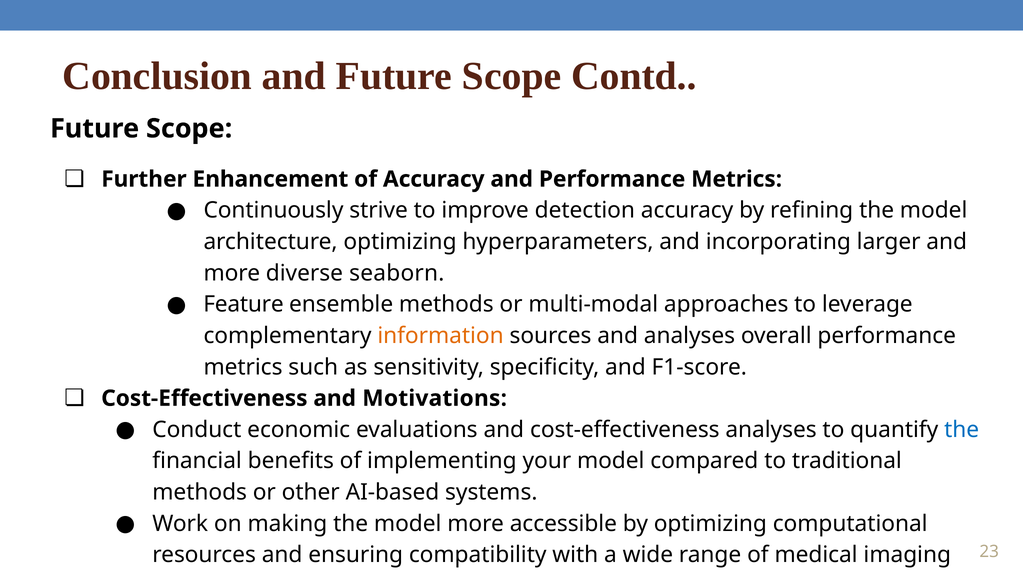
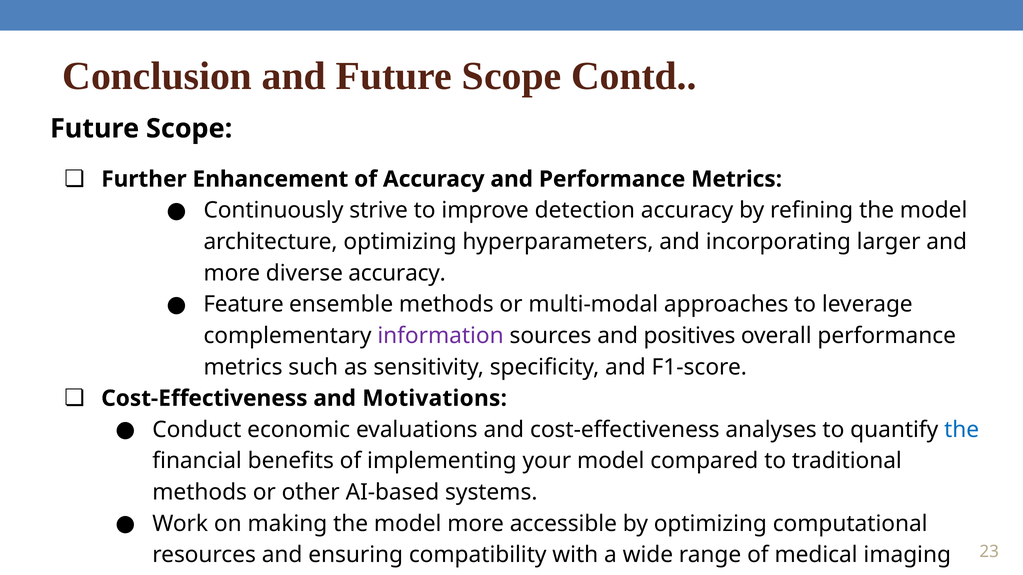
diverse seaborn: seaborn -> accuracy (397, 273)
information colour: orange -> purple (441, 336)
and analyses: analyses -> positives (690, 336)
